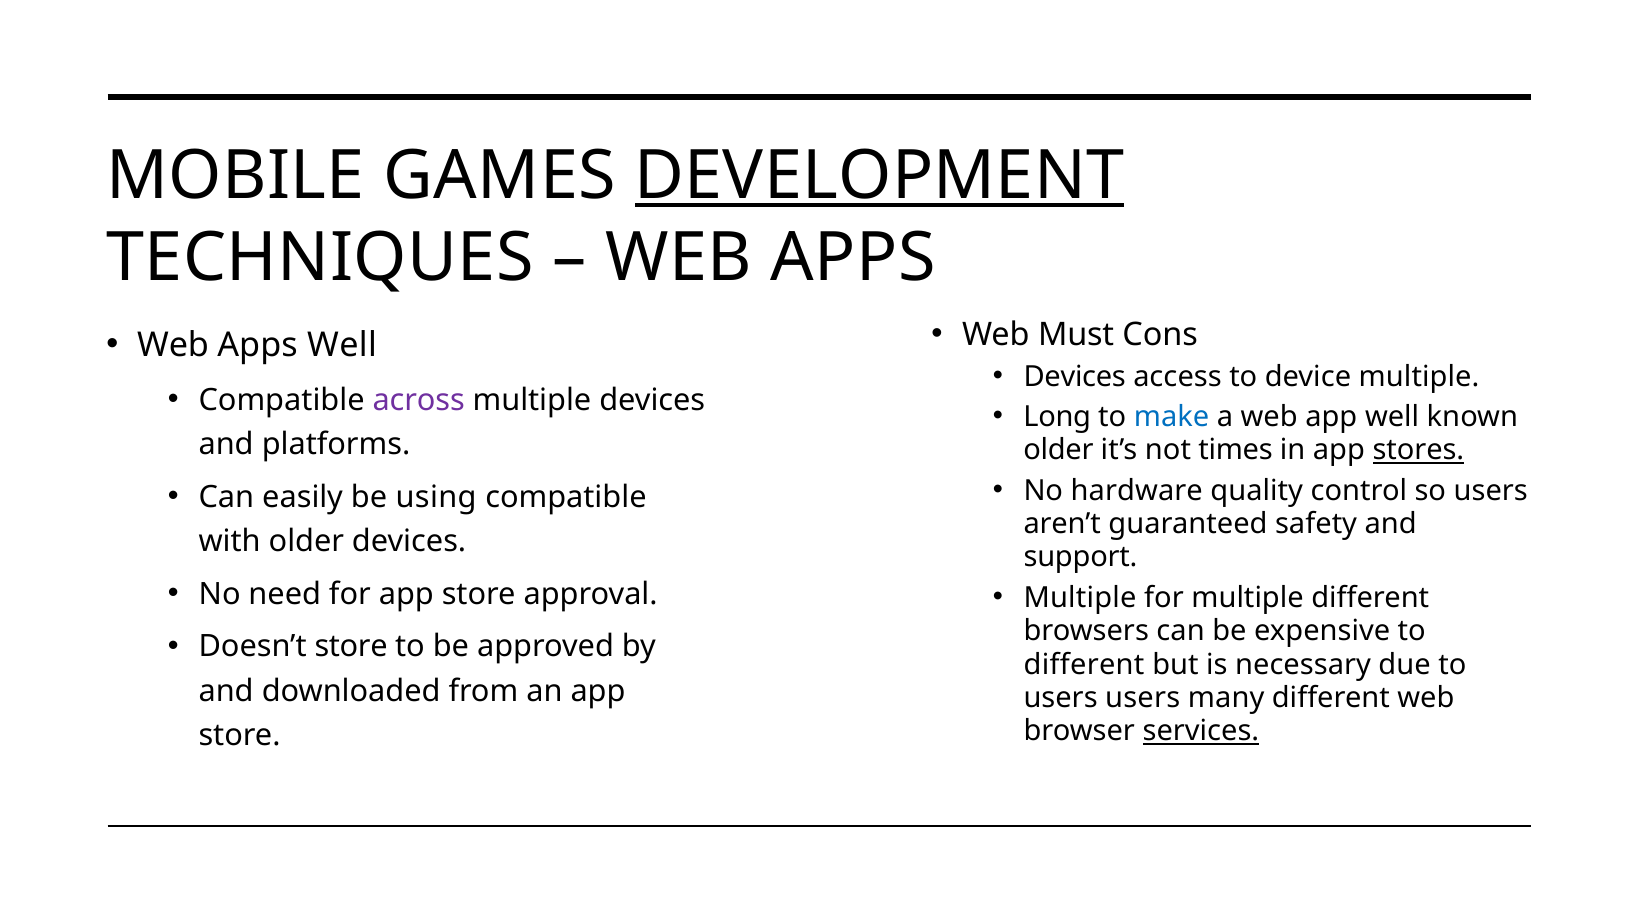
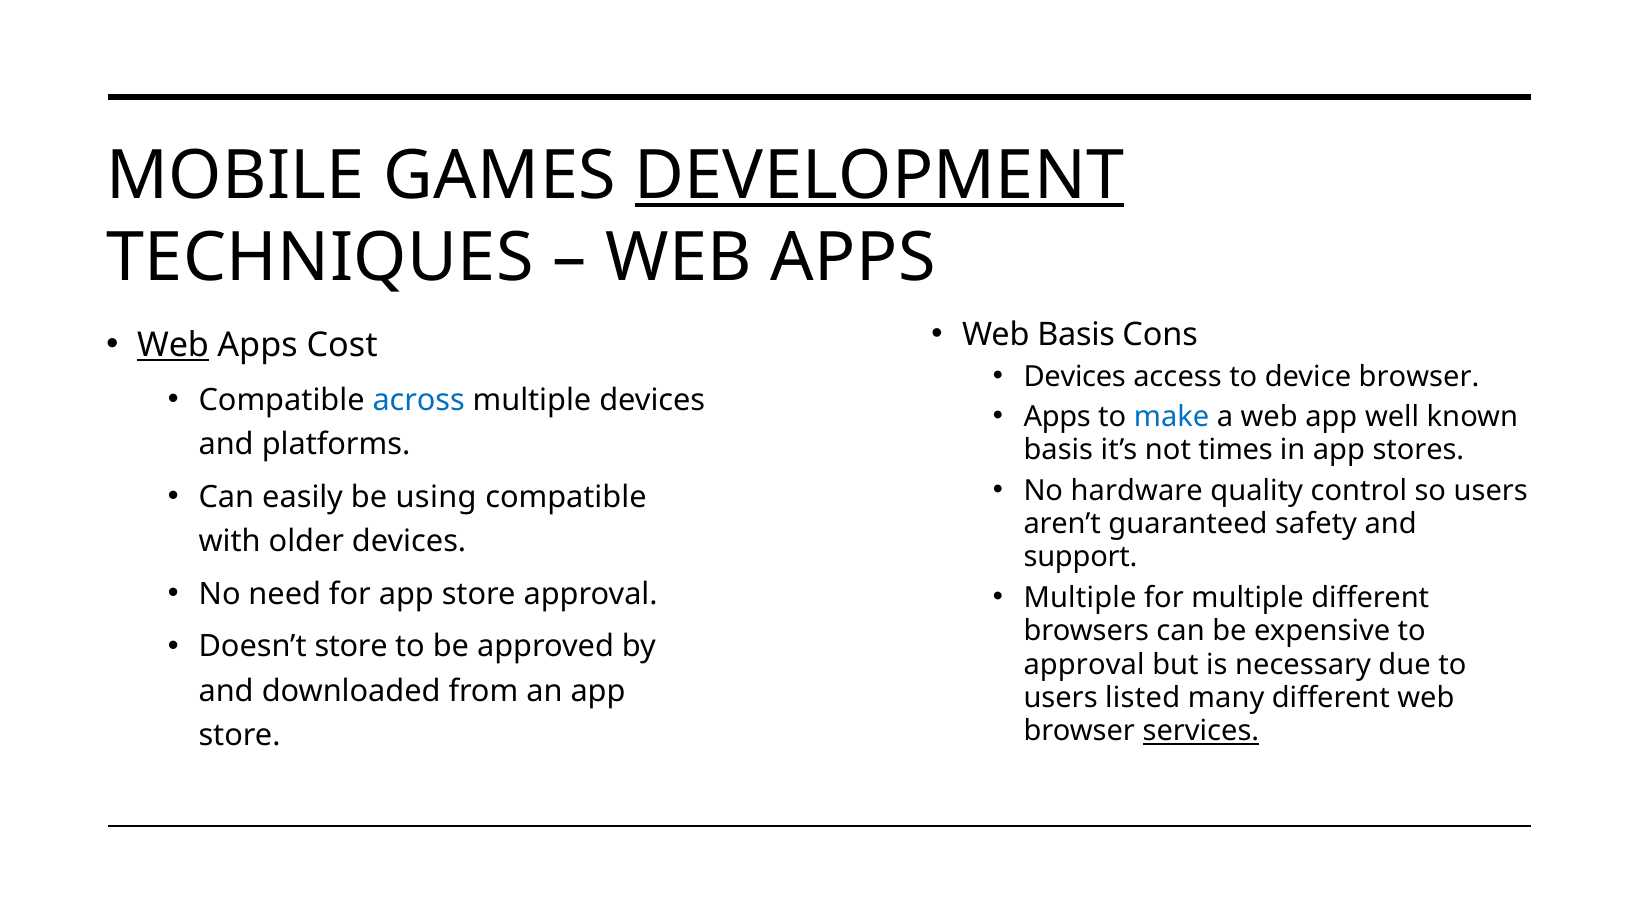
Web Must: Must -> Basis (1076, 335)
Web underline: none -> present (173, 345)
Apps Well: Well -> Cost (342, 345)
device multiple: multiple -> browser (1419, 377)
across colour: purple -> blue (419, 400)
Long: Long -> Apps (1057, 417)
older: older -> basis (1058, 450)
stores underline: present -> none (1418, 450)
different: different -> approval (1084, 664)
users users: users -> listed (1143, 698)
